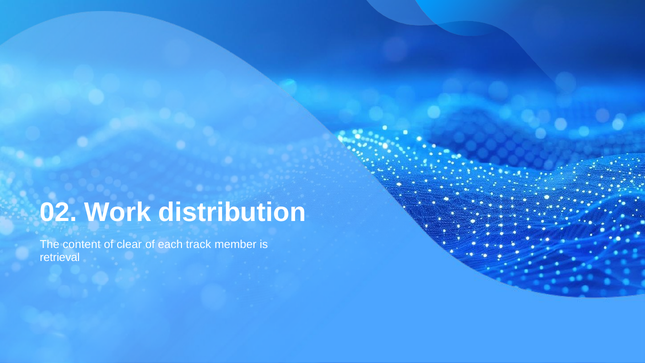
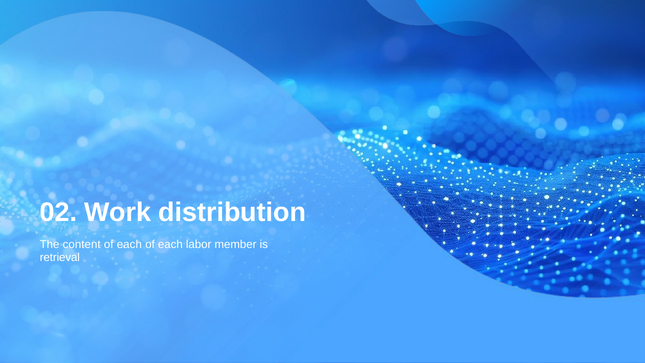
clear: clear -> each (129, 244)
track: track -> labor (199, 244)
